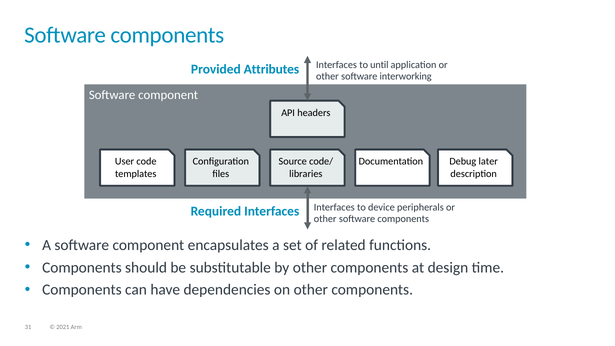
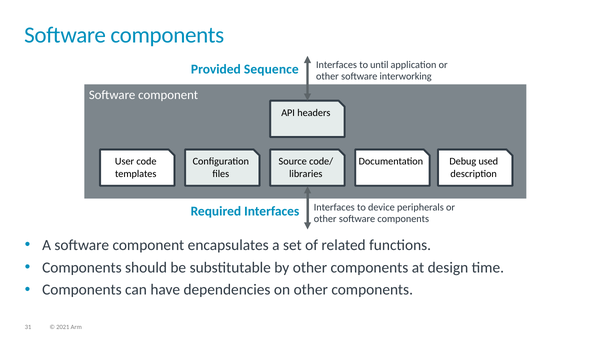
Attributes: Attributes -> Sequence (271, 69)
later: later -> used (488, 162)
